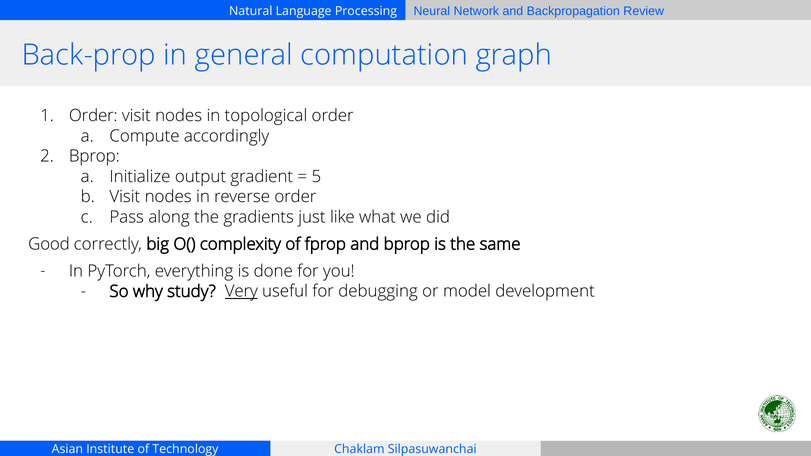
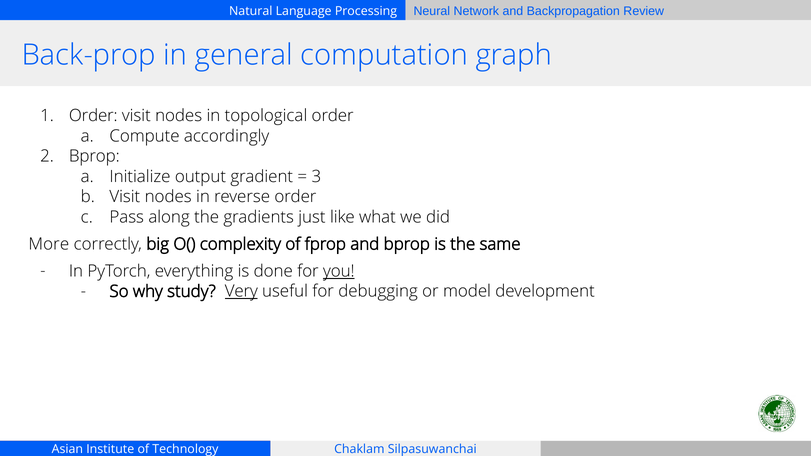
5: 5 -> 3 (316, 177)
Good: Good -> More (49, 244)
you underline: none -> present (339, 271)
